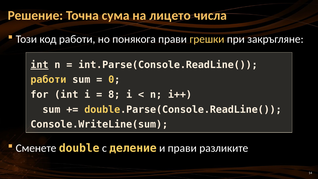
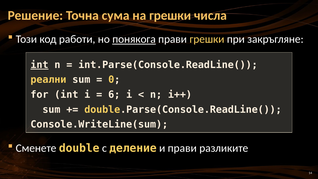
на лицето: лицето -> грешки (170, 15)
понякога underline: none -> present (134, 39)
работи: работи -> реални (48, 80)
8: 8 -> 6 (114, 95)
